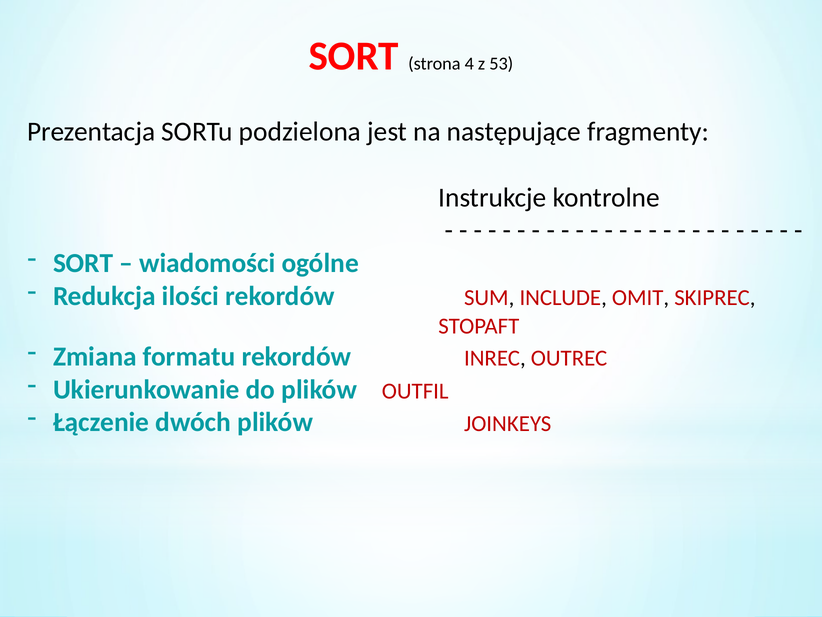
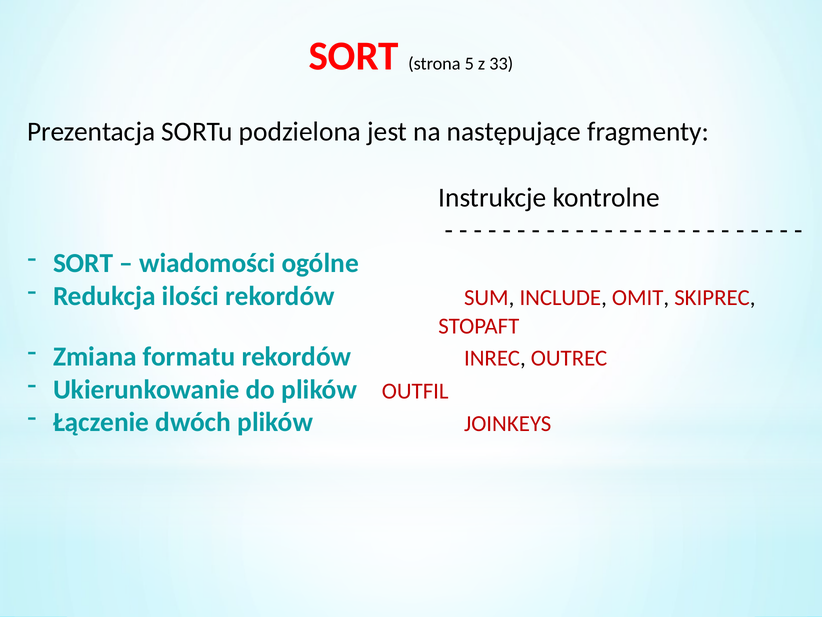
4: 4 -> 5 (469, 64)
53: 53 -> 33 (501, 64)
